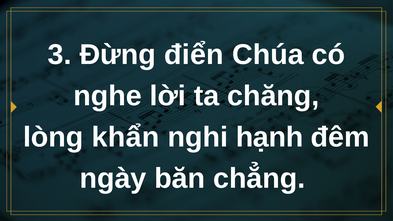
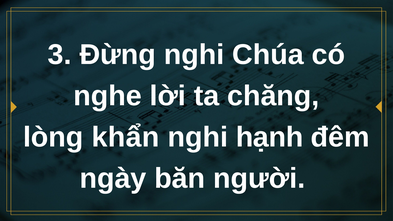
Đừng điển: điển -> nghi (194, 55)
chẳng: chẳng -> người (259, 178)
